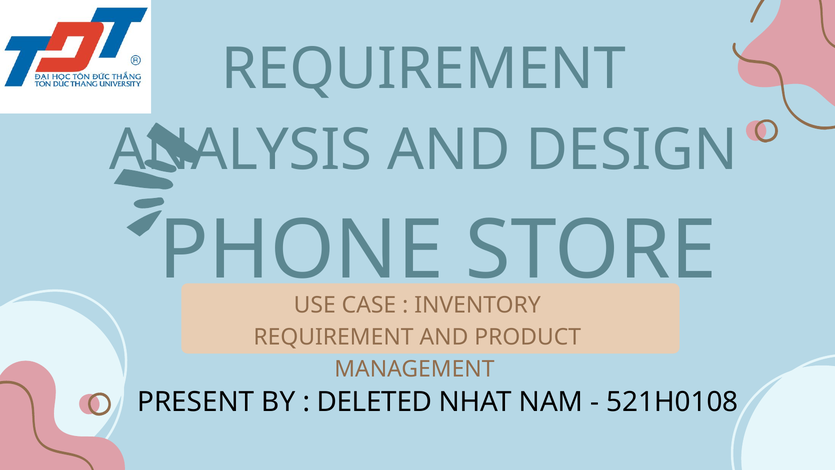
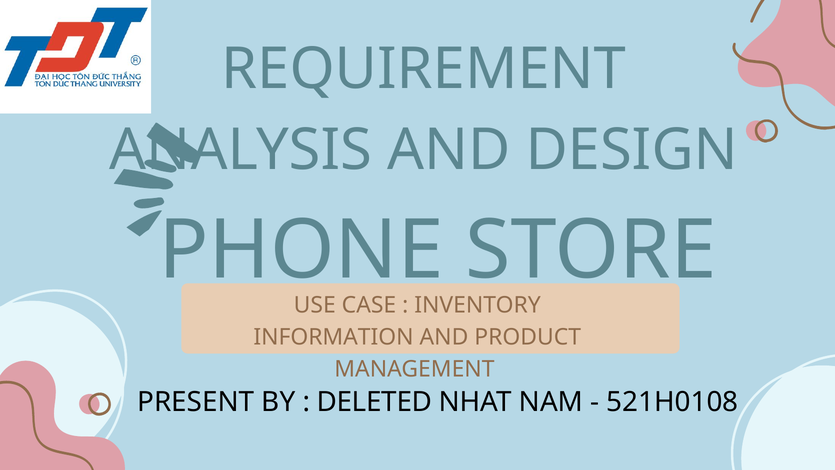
REQUIREMENT: REQUIREMENT -> INFORMATION (333, 337)
